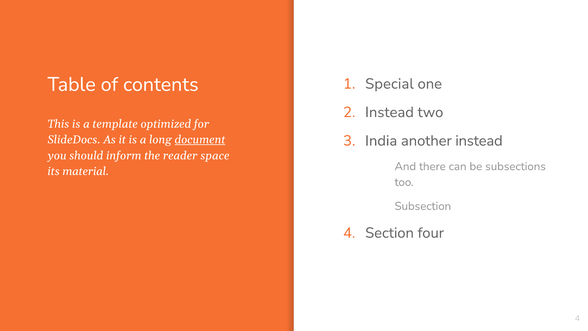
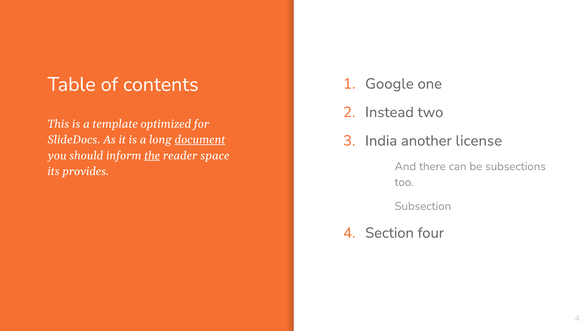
Special: Special -> Google (389, 84)
another instead: instead -> license (479, 141)
the underline: none -> present (152, 155)
material: material -> provides (86, 171)
